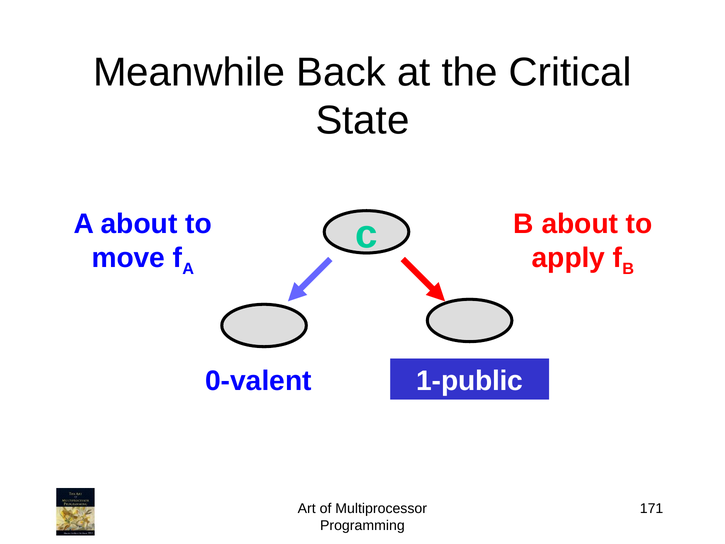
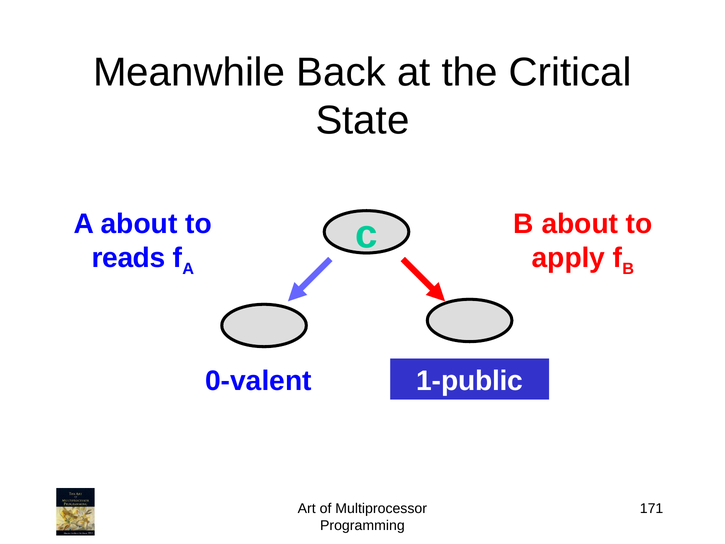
move: move -> reads (129, 258)
